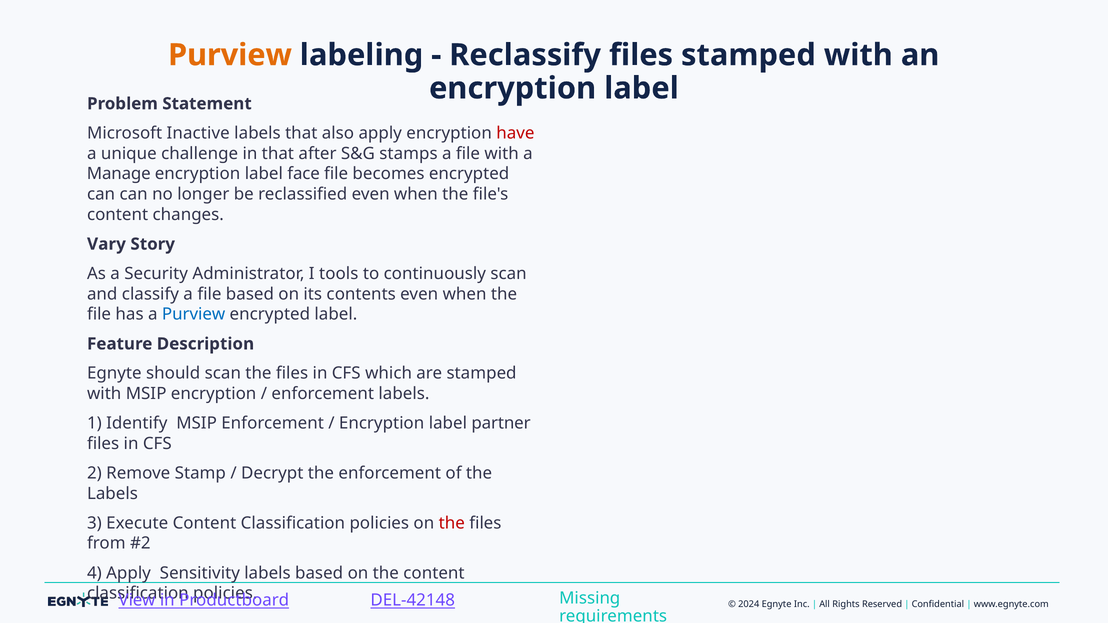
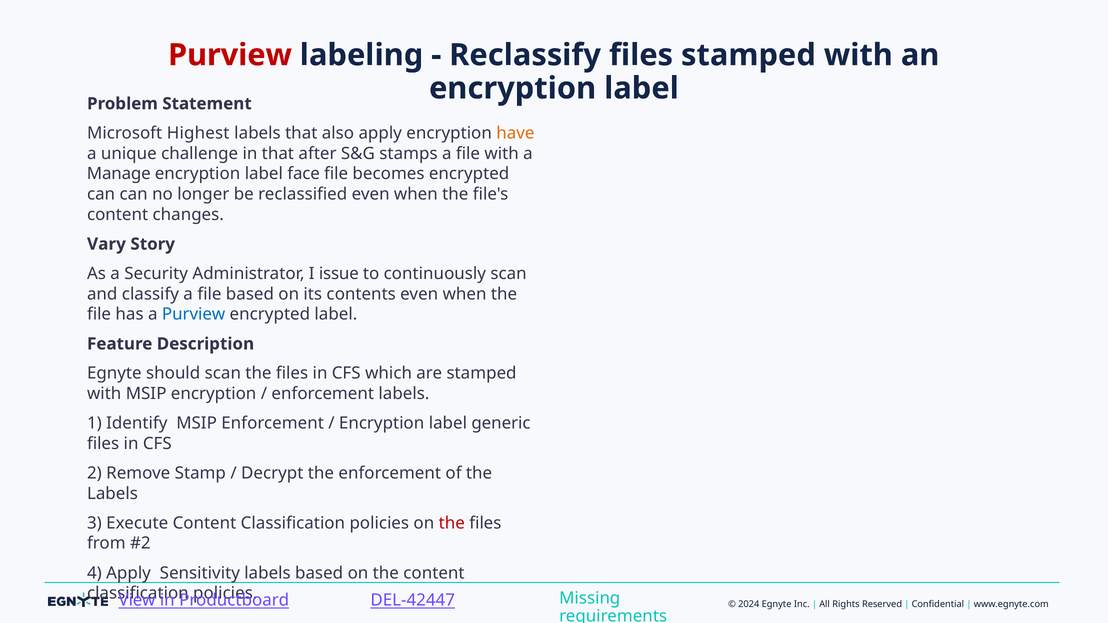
Purview colour: orange -> red (230, 55)
Inactive: Inactive -> Highest (198, 133)
have colour: red -> orange (515, 133)
tools: tools -> issue (339, 274)
partner: partner -> generic (501, 423)
DEL-42148: DEL-42148 -> DEL-42447 (413, 600)
